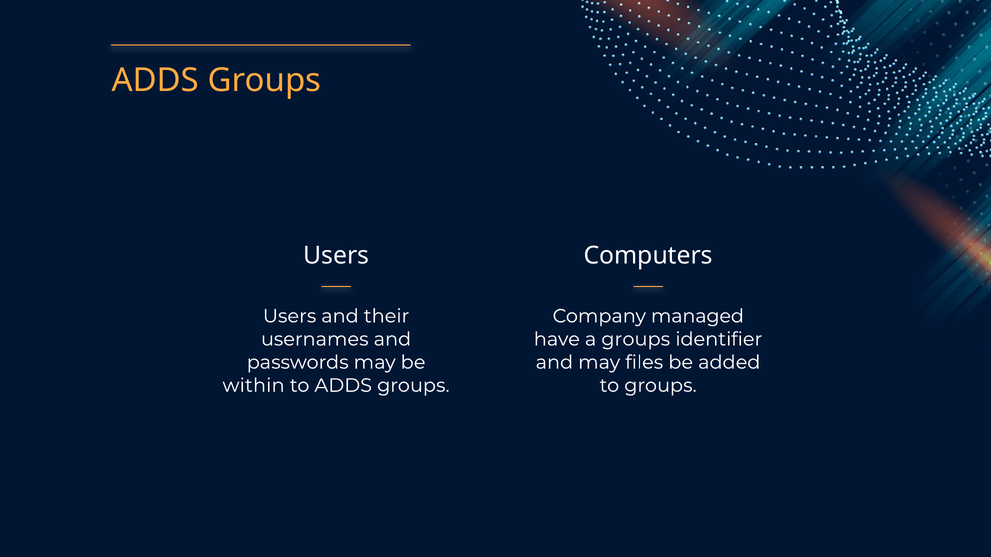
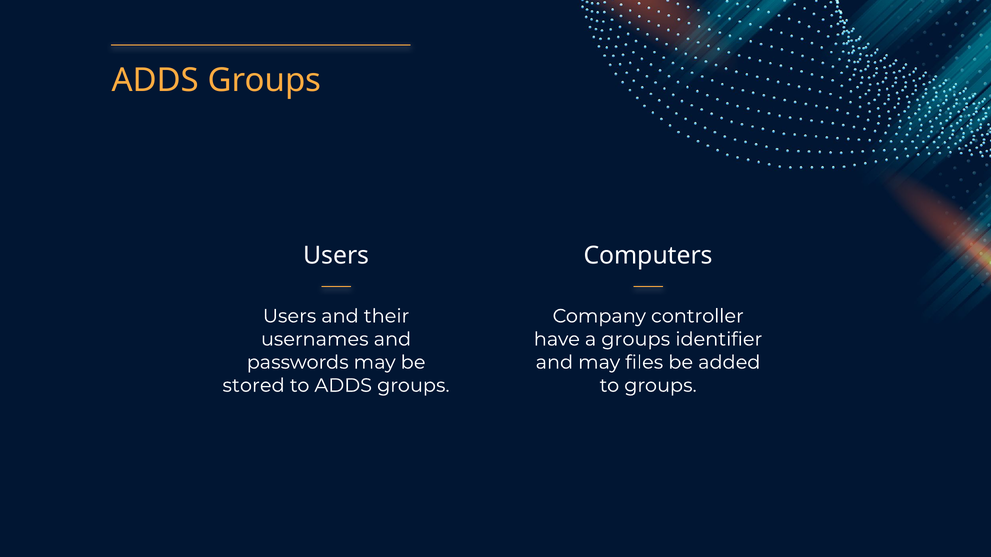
managed: managed -> controller (697, 316)
within: within -> stored (254, 386)
